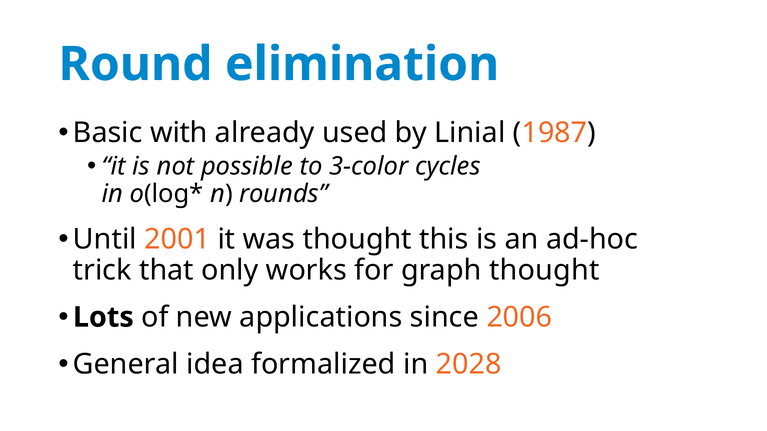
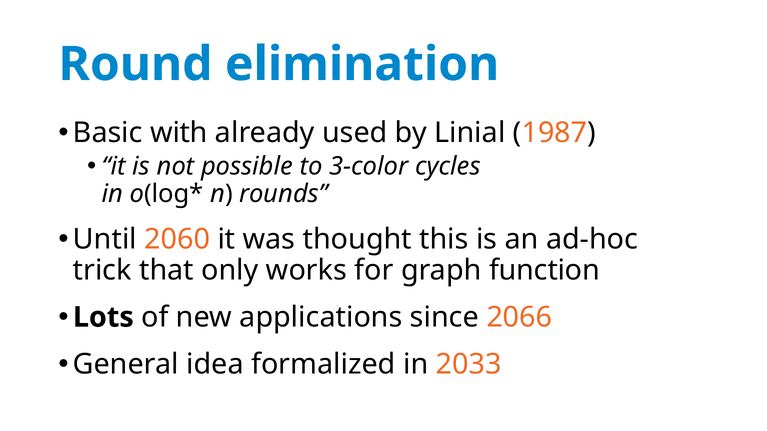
2001: 2001 -> 2060 (177, 239)
graph thought: thought -> function (544, 270)
2006: 2006 -> 2066 (519, 318)
2028: 2028 -> 2033 (469, 365)
